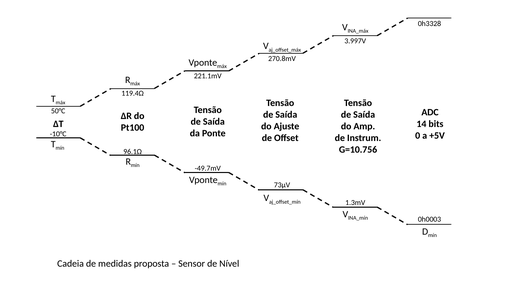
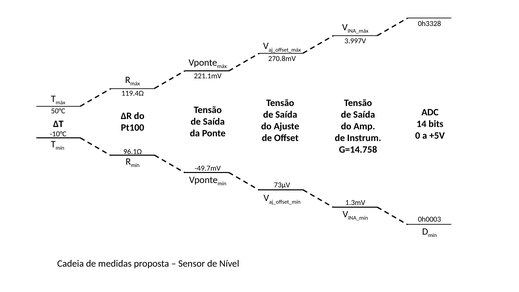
G=10.756: G=10.756 -> G=14.758 (358, 150)
